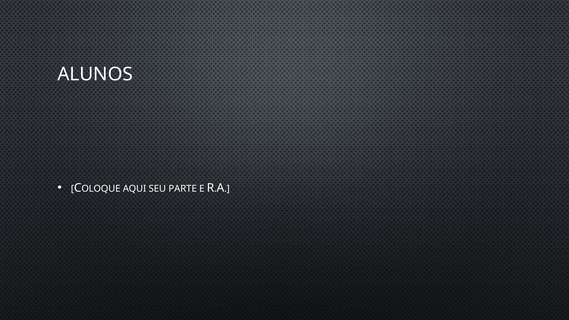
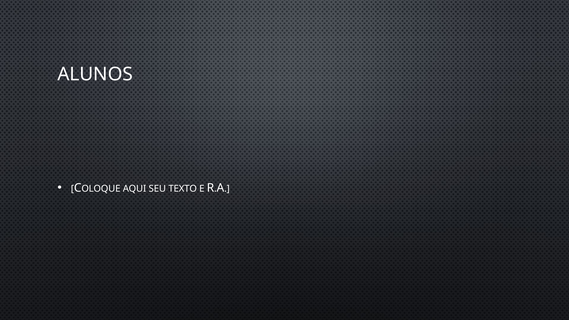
PARTE: PARTE -> TEXTO (183, 189)
